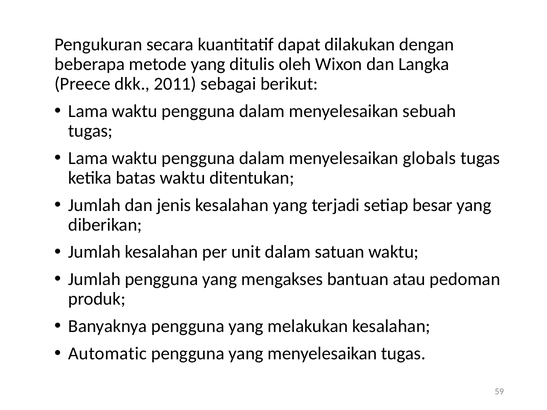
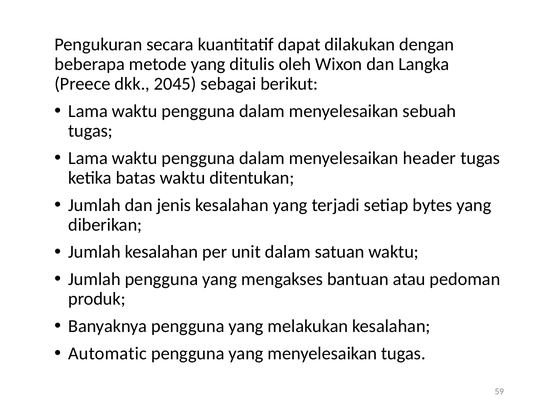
2011: 2011 -> 2045 (175, 84)
globals: globals -> header (429, 158)
besar: besar -> bytes (433, 205)
